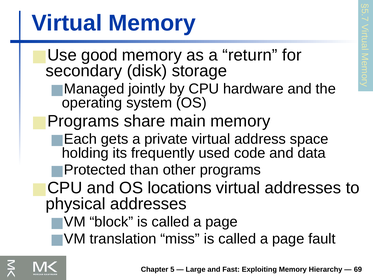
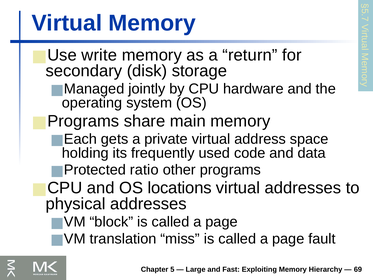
good: good -> write (99, 55)
than: than -> ratio (144, 170)
